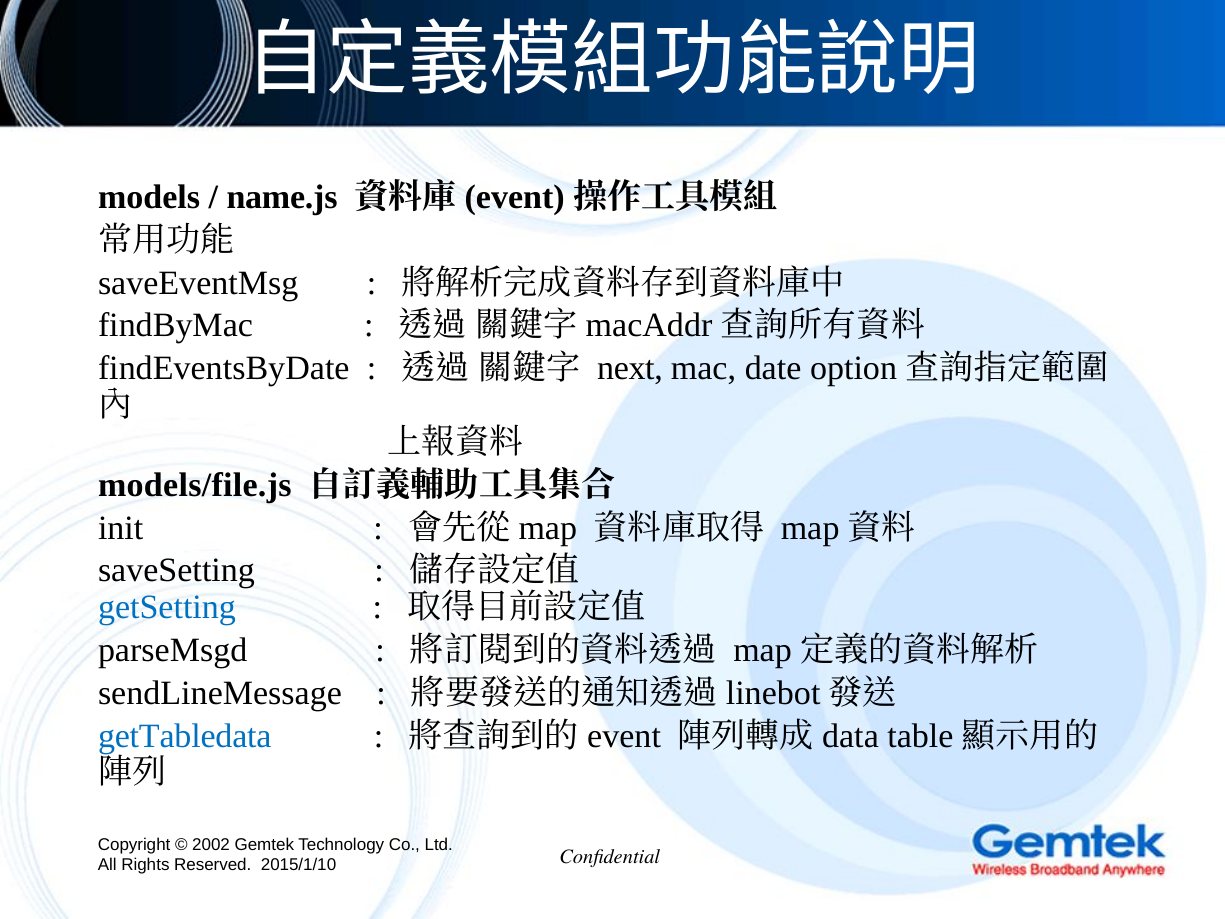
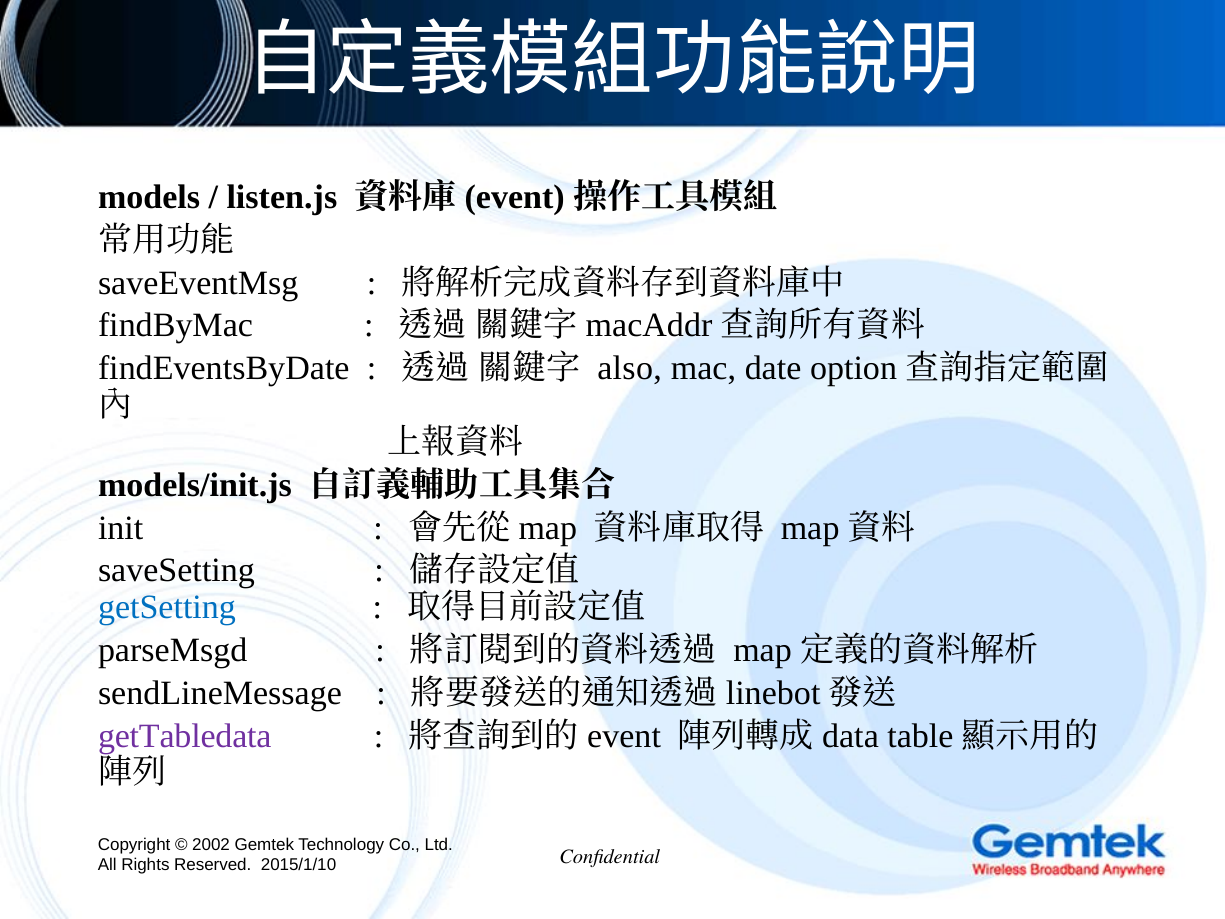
name.js: name.js -> listen.js (282, 197)
next: next -> also (630, 368)
models/file.js: models/file.js -> models/init.js (195, 485)
getTabledata colour: blue -> purple (185, 736)
